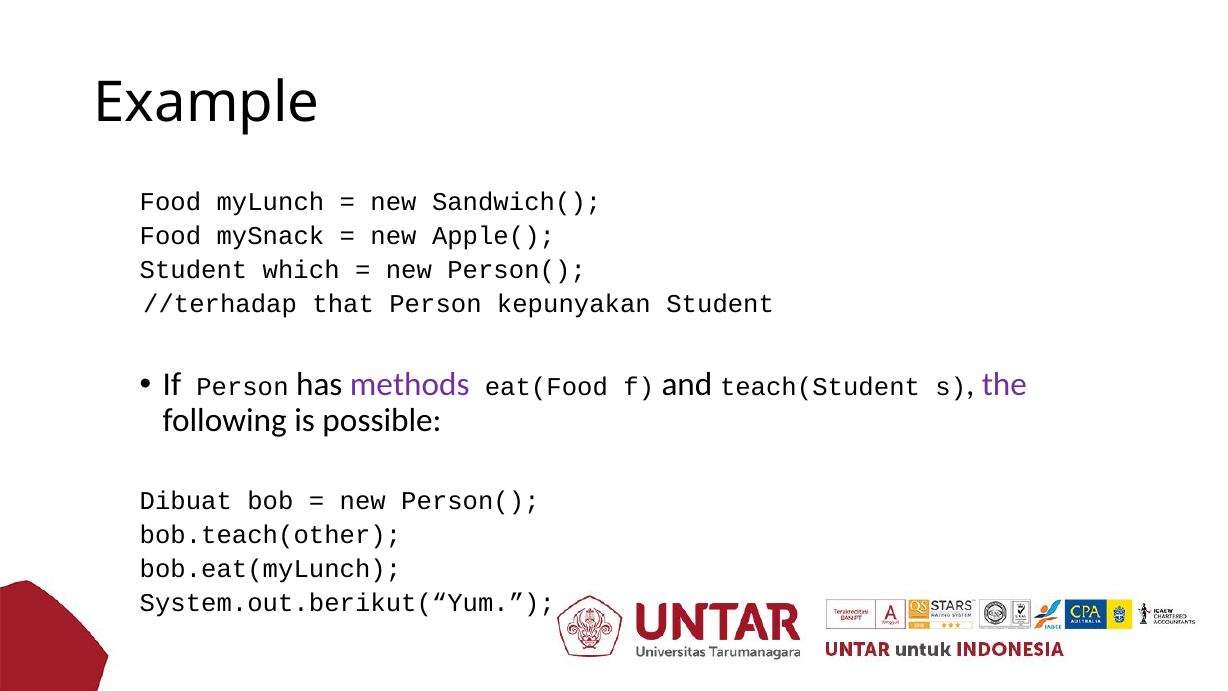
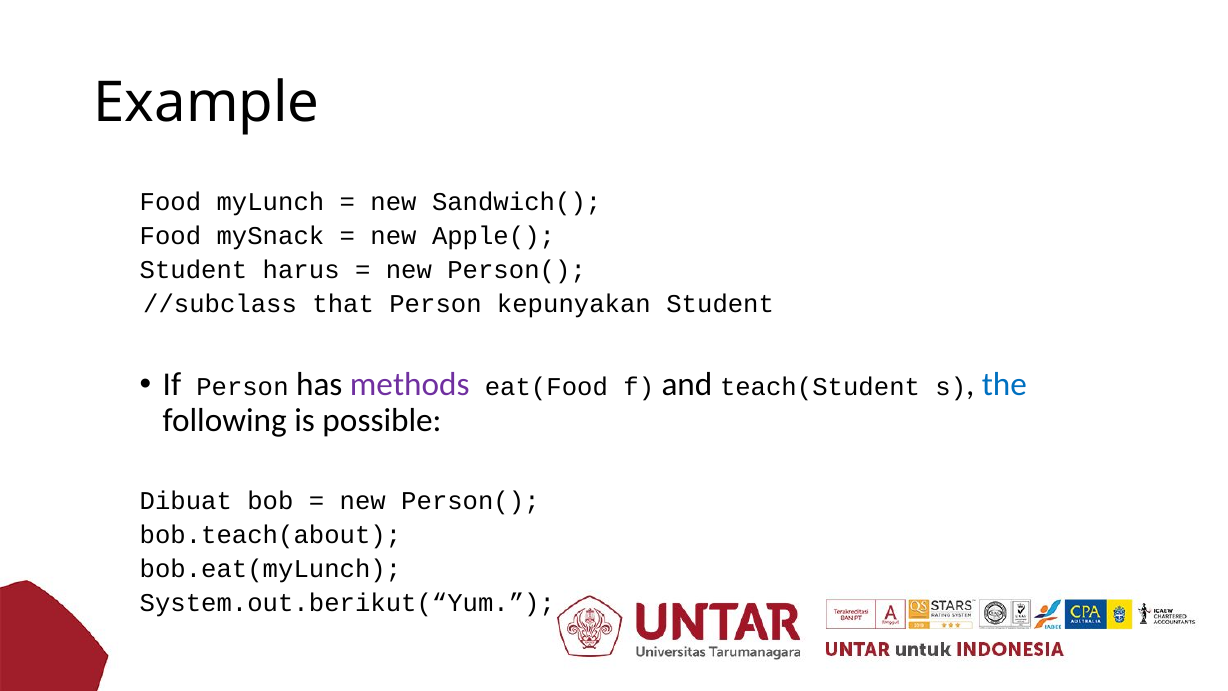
which: which -> harus (301, 270)
//terhadap: //terhadap -> //subclass (220, 304)
the colour: purple -> blue (1004, 385)
bob.teach(other: bob.teach(other -> bob.teach(about (270, 535)
